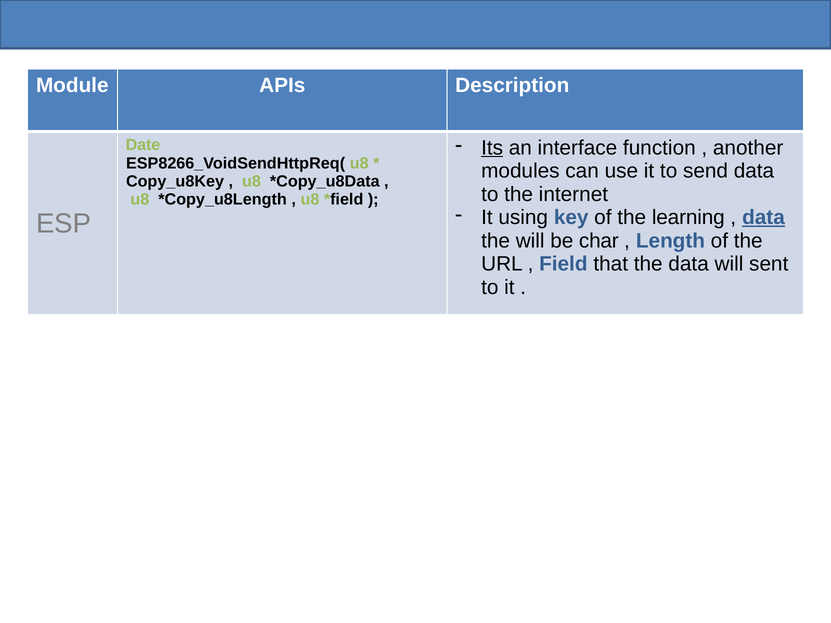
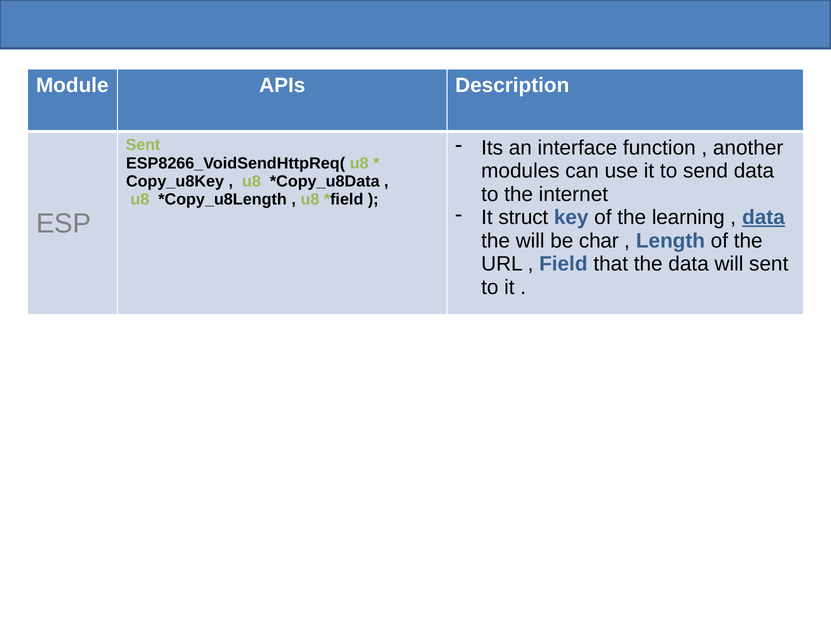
Date: Date -> Sent (143, 145)
Its underline: present -> none (492, 148)
using: using -> struct (523, 218)
